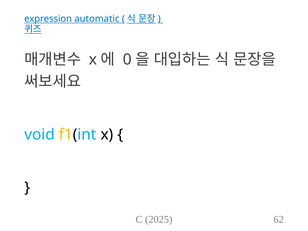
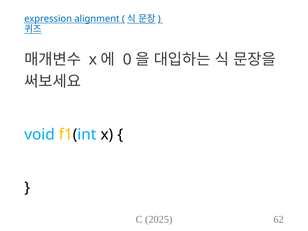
automatic: automatic -> alignment (97, 19)
